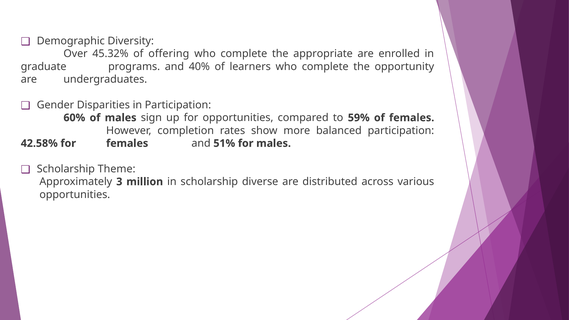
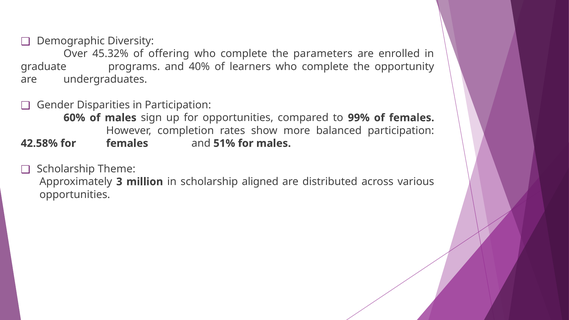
appropriate: appropriate -> parameters (323, 54)
59%: 59% -> 99% (359, 118)
diverse: diverse -> aligned (260, 182)
